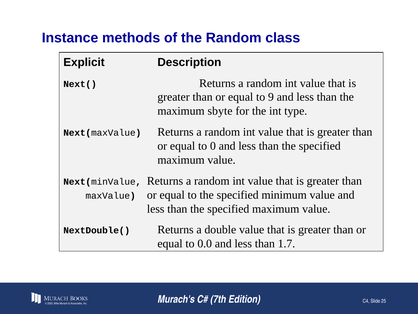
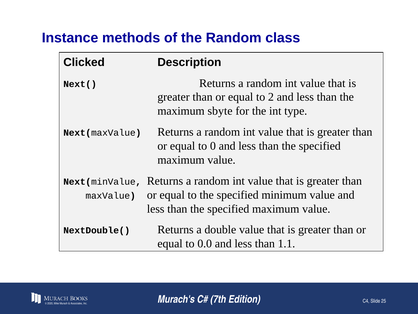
Explicit: Explicit -> Clicked (84, 62)
9: 9 -> 2 (271, 97)
1.7: 1.7 -> 1.1 (286, 243)
